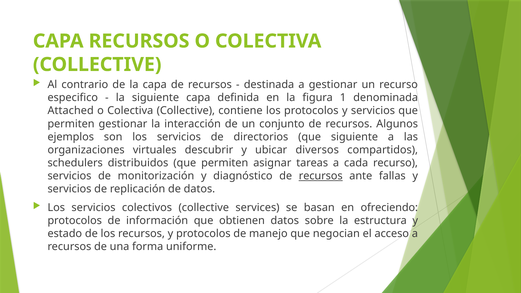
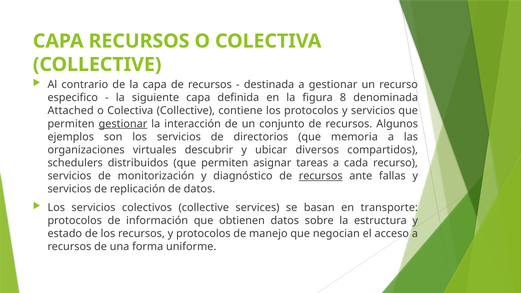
1: 1 -> 8 (343, 98)
gestionar underline: none -> present (123, 124)
que siguiente: siguiente -> memoria (354, 137)
ofreciendo: ofreciendo -> transporte (389, 207)
